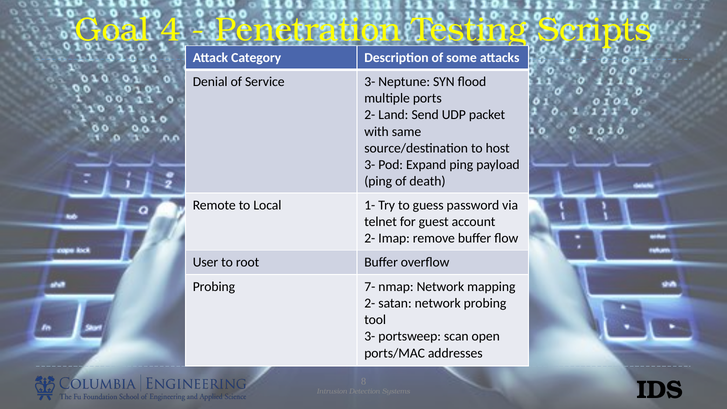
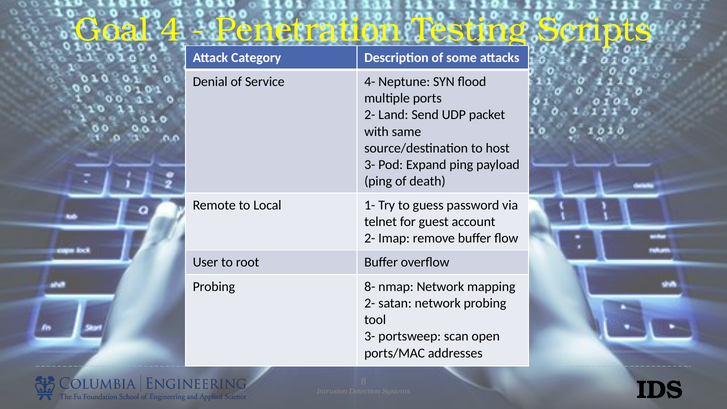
Service 3-: 3- -> 4- (370, 82)
7-: 7- -> 8- (370, 287)
